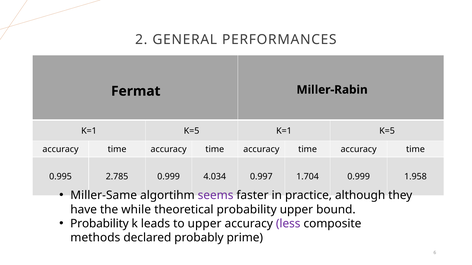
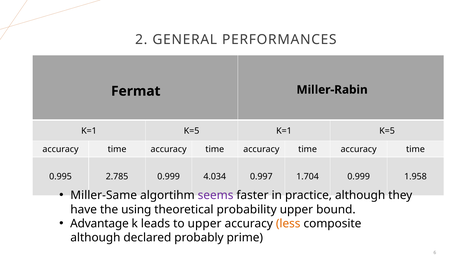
while: while -> using (136, 210)
Probability: Probability -> Advantage (99, 224)
less colour: purple -> orange (288, 224)
methods: methods -> although (95, 238)
